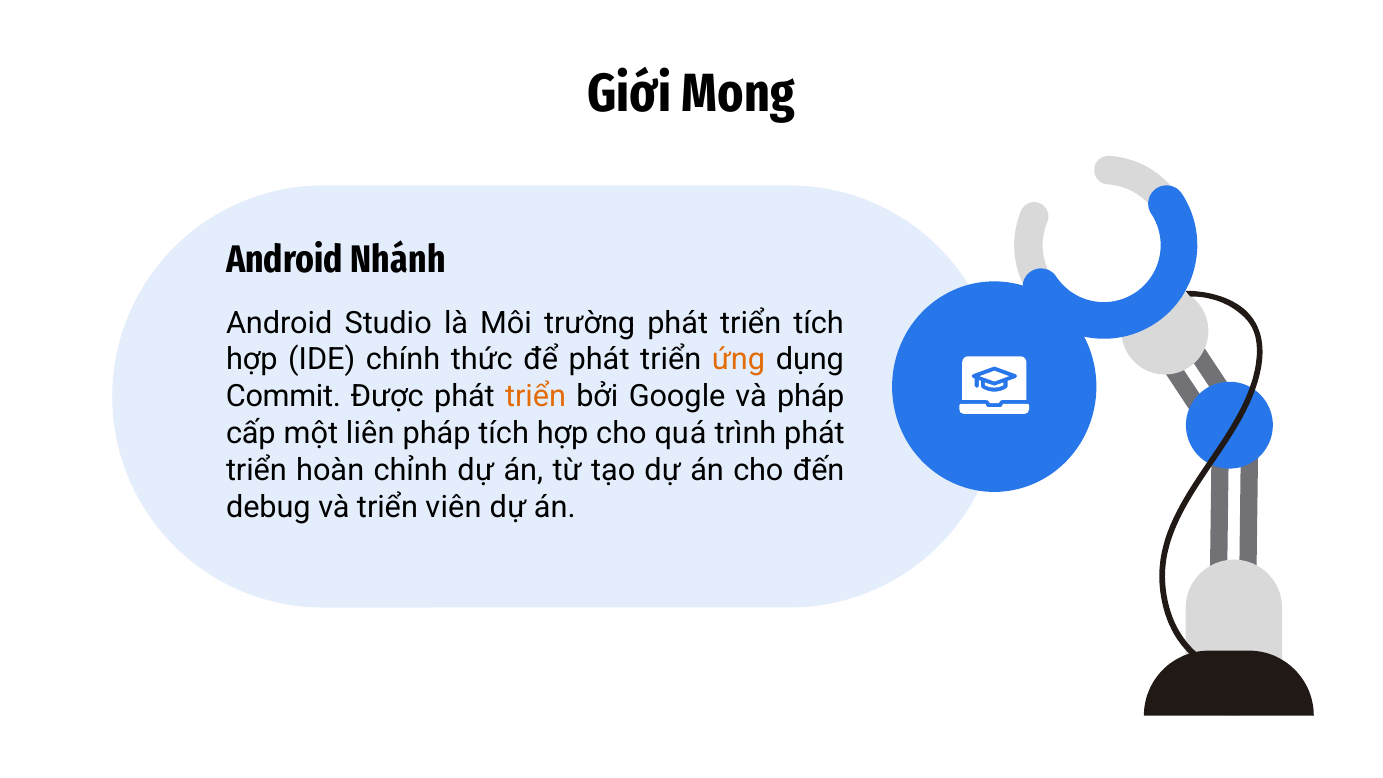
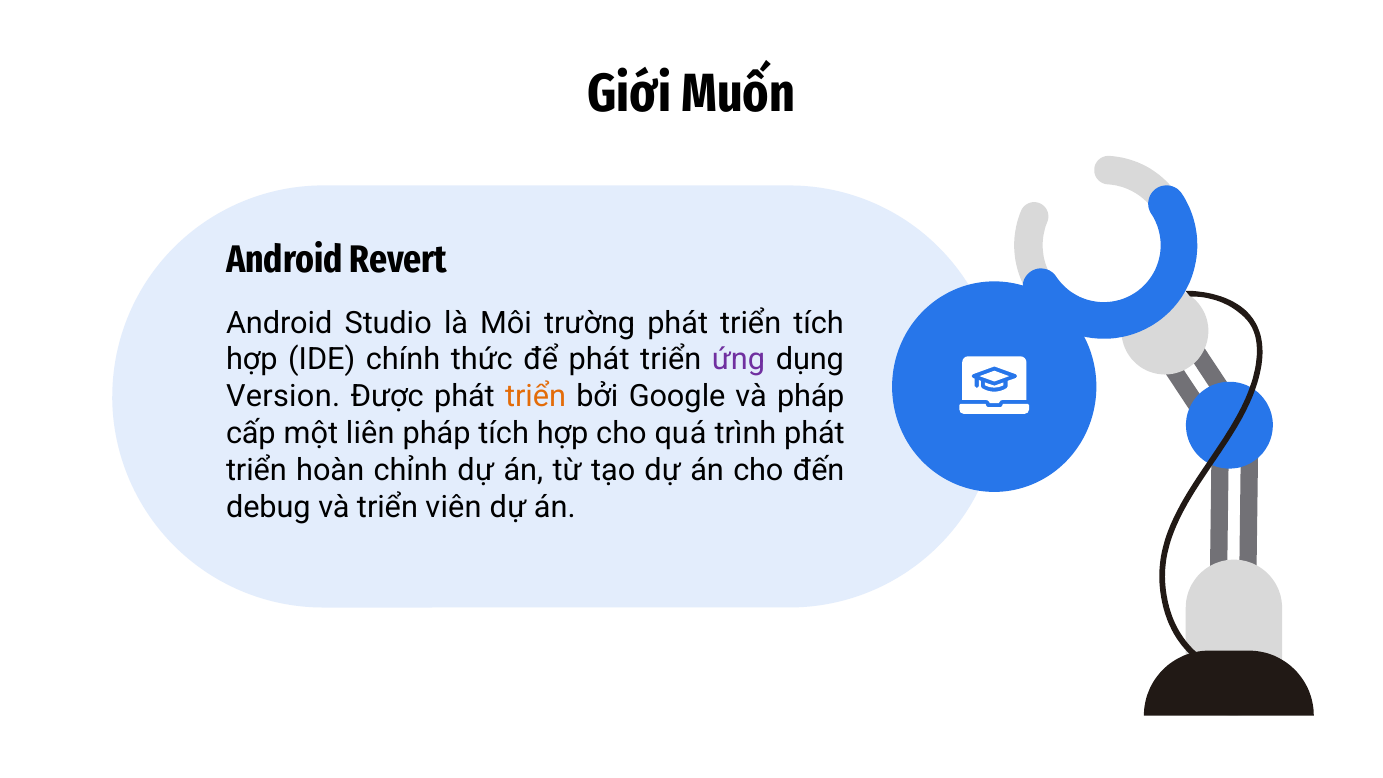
Mong: Mong -> Muốn (738, 94)
Nhánh: Nhánh -> Revert (398, 260)
ứng colour: orange -> purple (738, 360)
Commit: Commit -> Version (283, 397)
